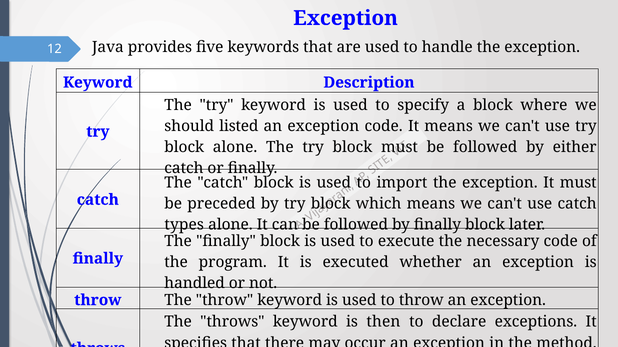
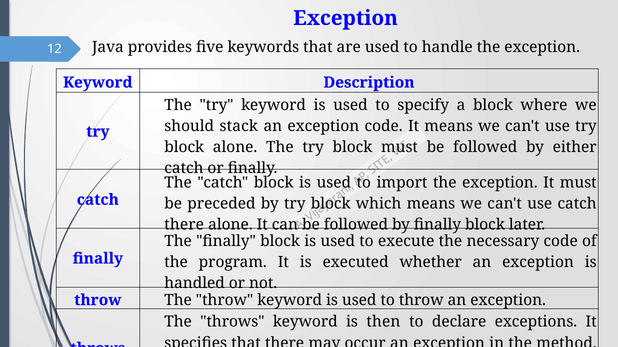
listed: listed -> stack (239, 126)
types: types -> there (184, 225)
